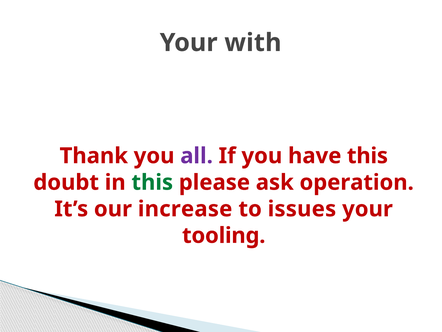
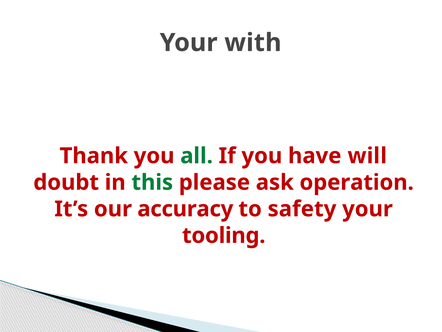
all colour: purple -> green (197, 156)
have this: this -> will (367, 156)
increase: increase -> accuracy (185, 209)
issues: issues -> safety (302, 209)
